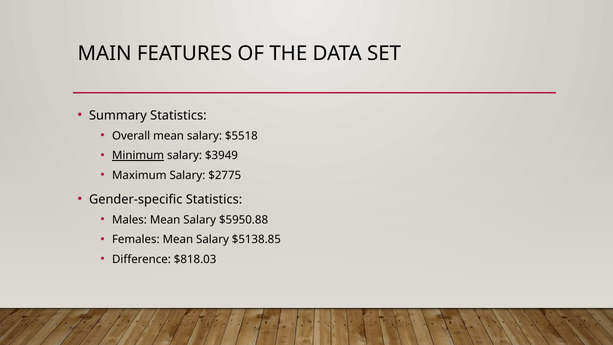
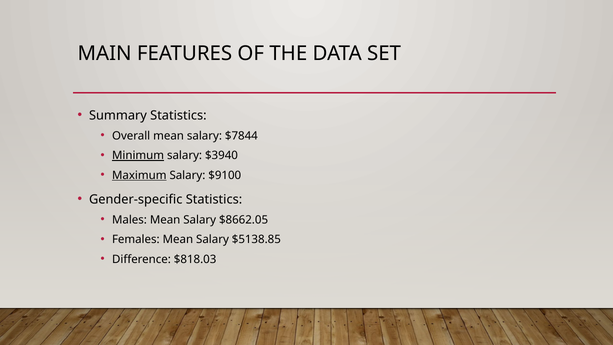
$5518: $5518 -> $7844 (241, 136)
$3949: $3949 -> $3940 (221, 155)
Maximum underline: none -> present (139, 175)
$2775: $2775 -> $9100 (225, 175)
$5950.88: $5950.88 -> $8662.05 (244, 220)
